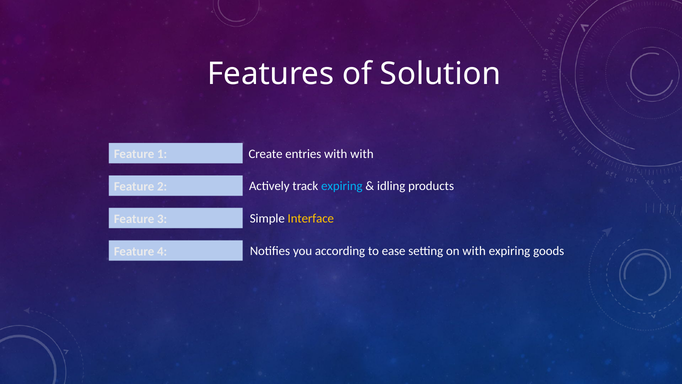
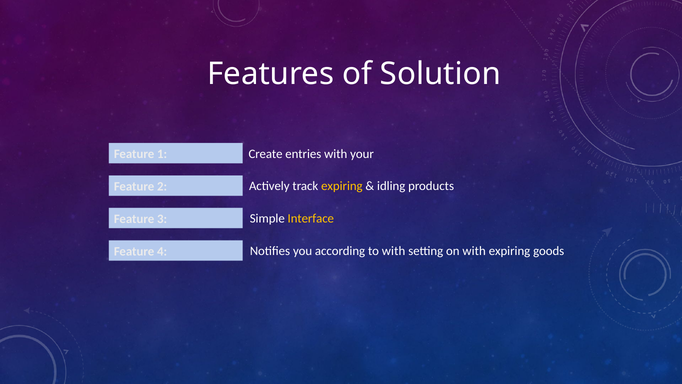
with with: with -> your (362, 154)
expiring colour: light blue -> yellow (342, 186)
to ease: ease -> with (394, 251)
